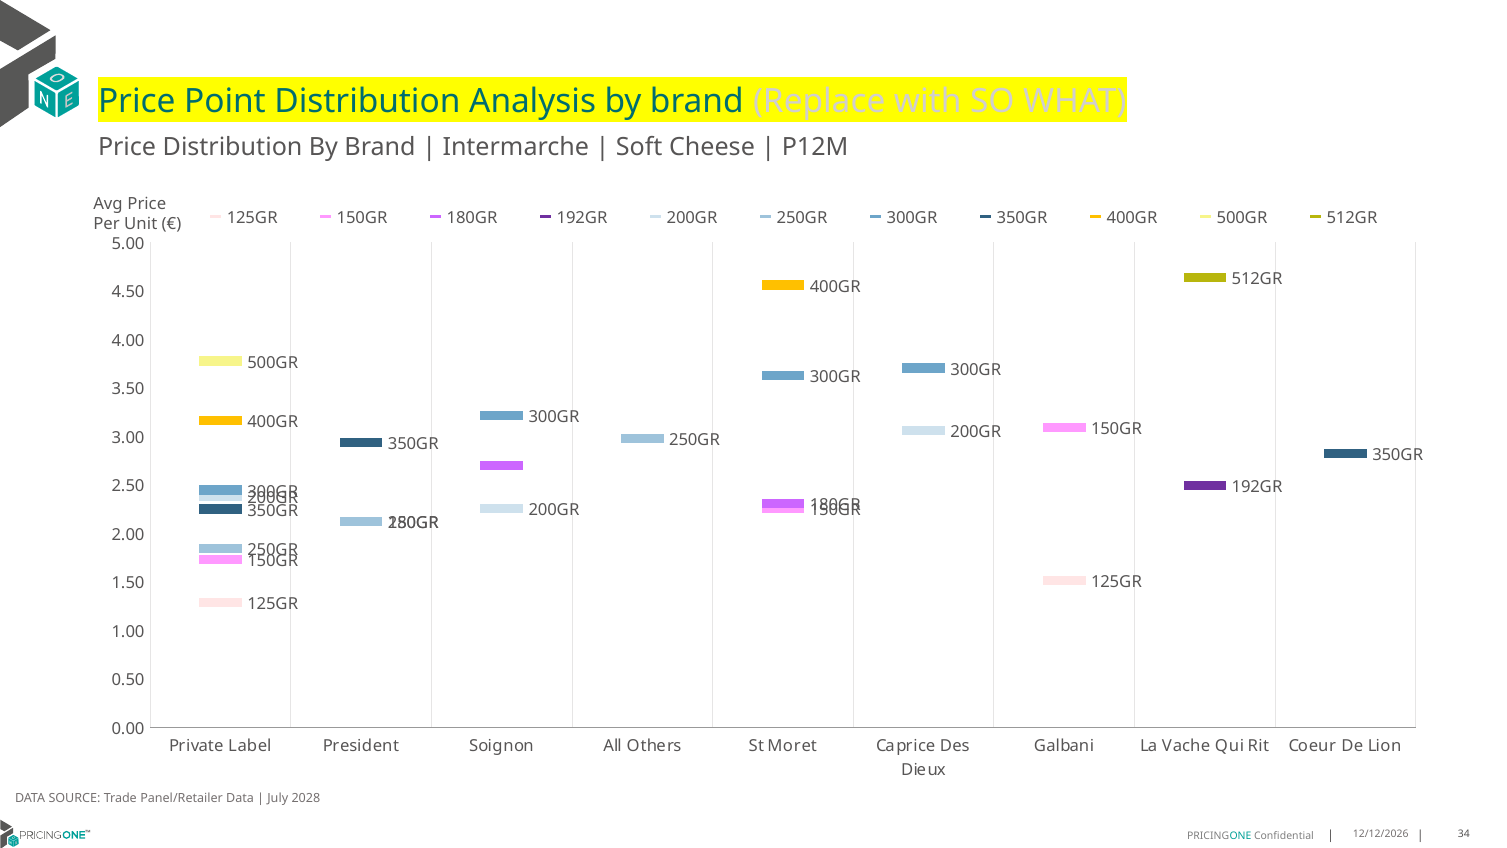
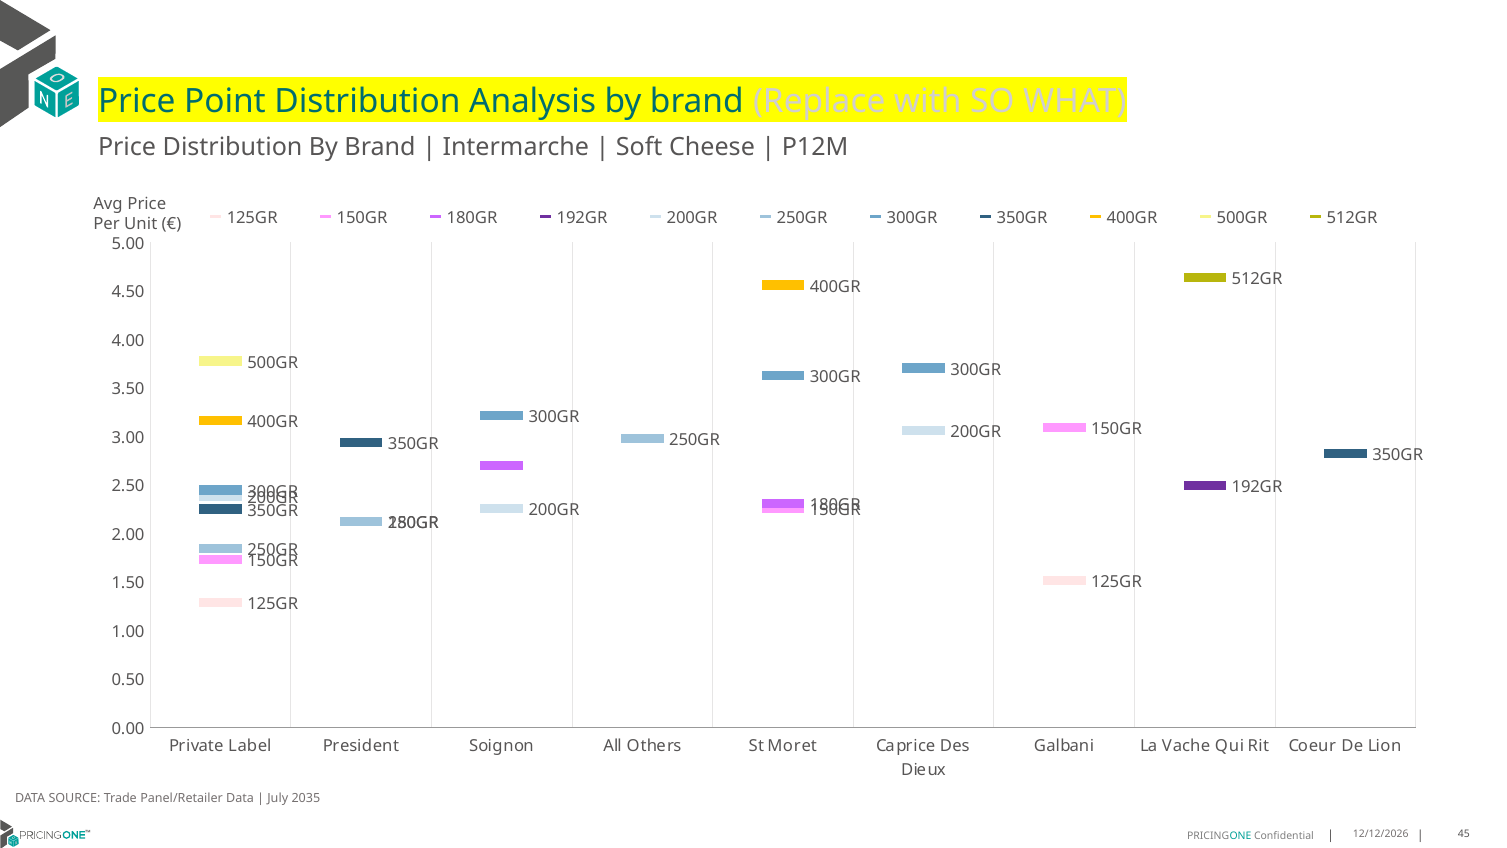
2028: 2028 -> 2035 (306, 798)
34: 34 -> 45 (1464, 833)
